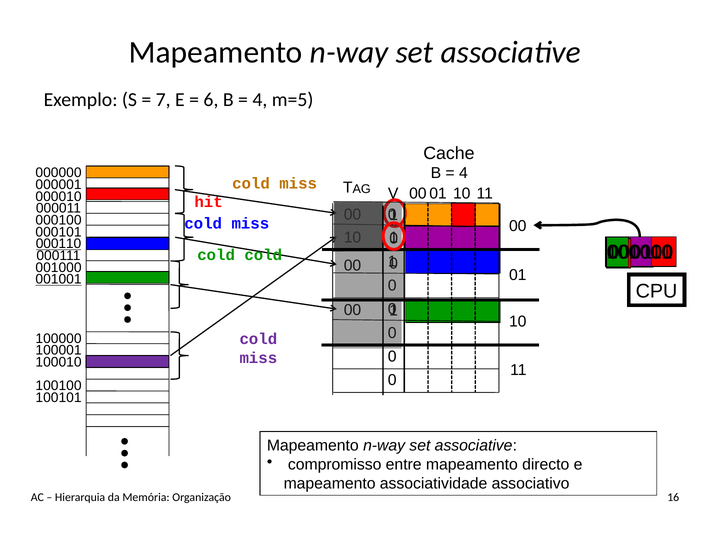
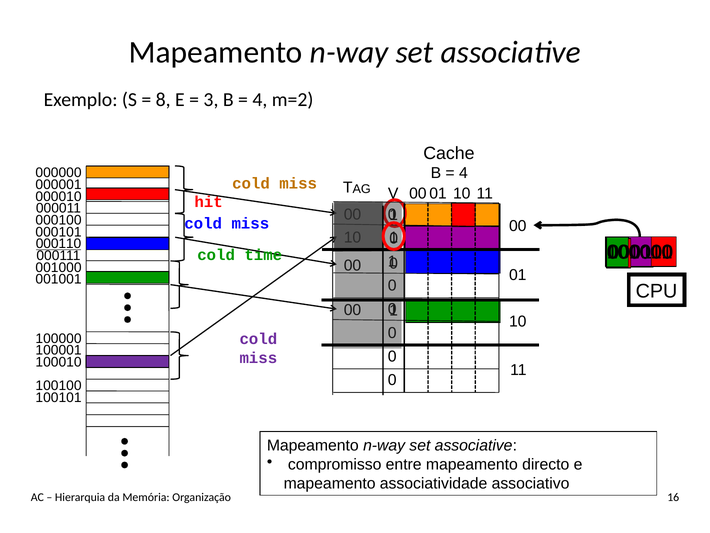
7: 7 -> 8 (163, 100)
6: 6 -> 3 (211, 100)
m=5: m=5 -> m=2 (293, 100)
cold: cold -> time (263, 255)
001001 underline: present -> none (59, 279)
